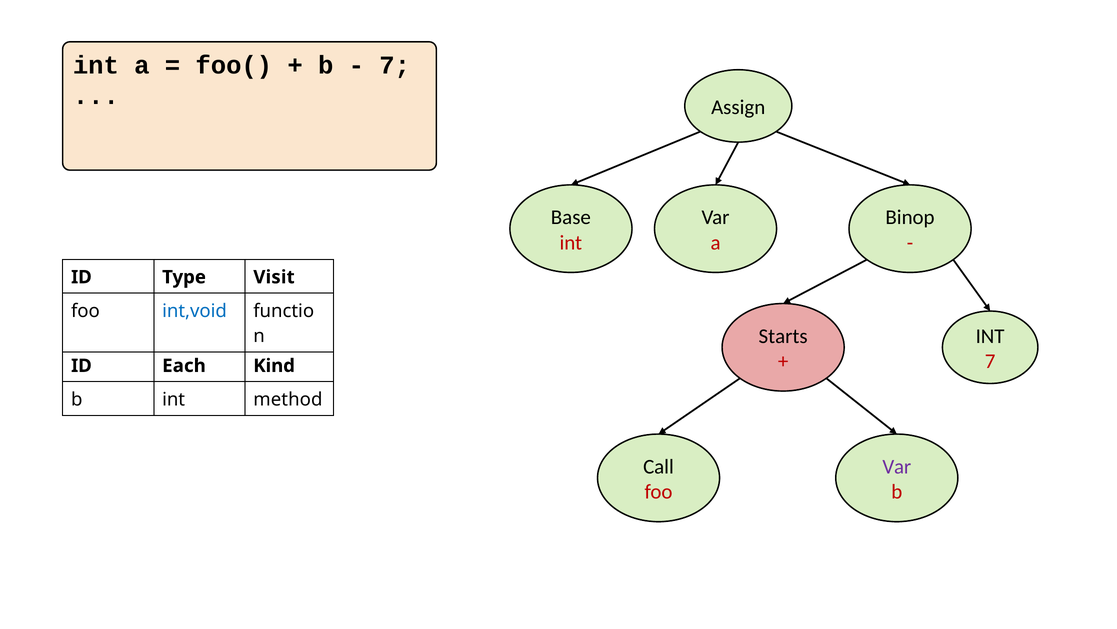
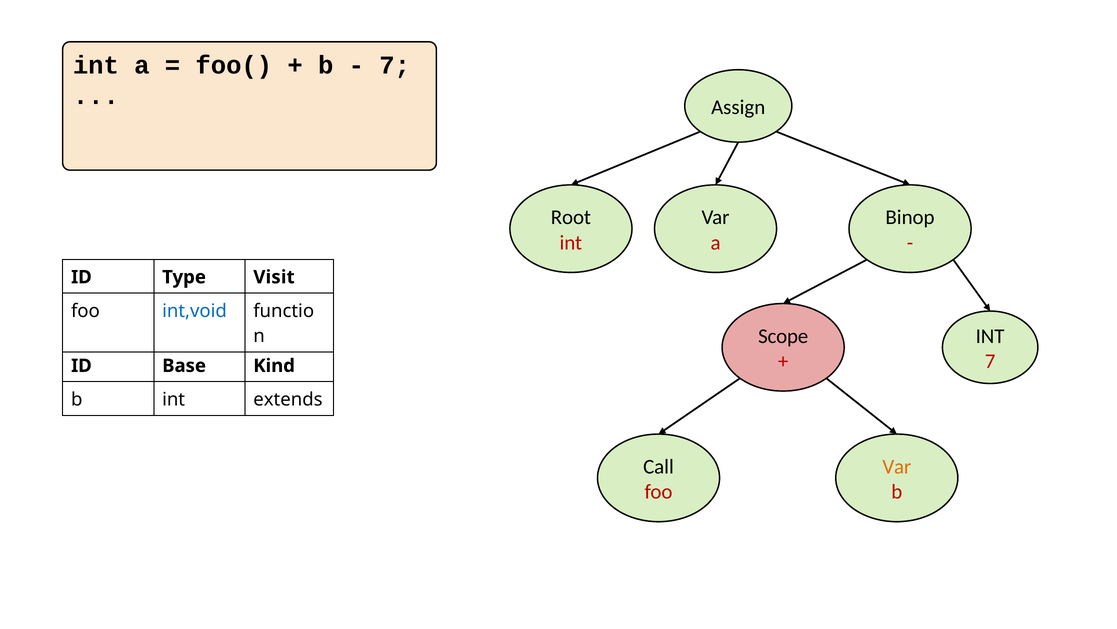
Base: Base -> Root (571, 217)
Starts: Starts -> Scope (783, 336)
Each: Each -> Base (184, 365)
method: method -> extends (288, 399)
Var colour: purple -> orange (897, 466)
